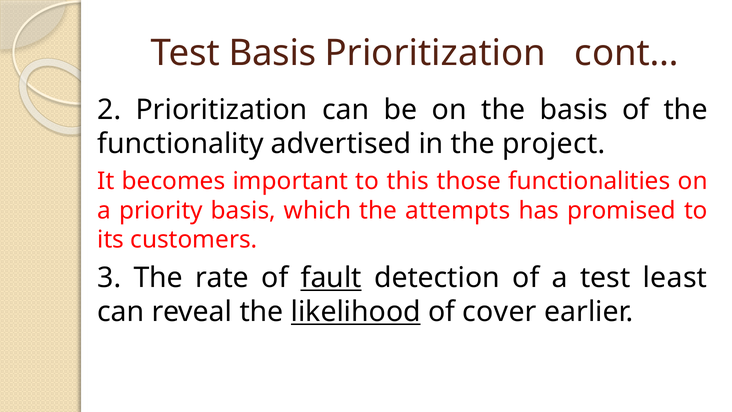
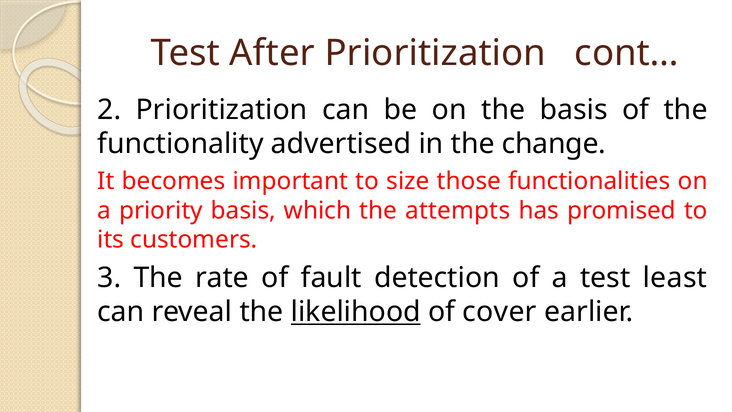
Test Basis: Basis -> After (272, 53)
project: project -> change (554, 144)
this: this -> size (408, 181)
fault underline: present -> none (331, 278)
